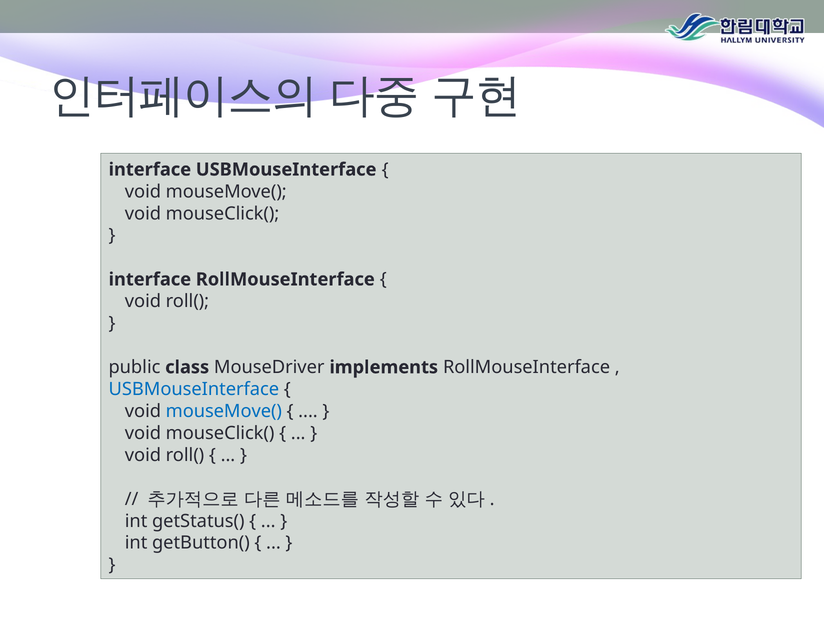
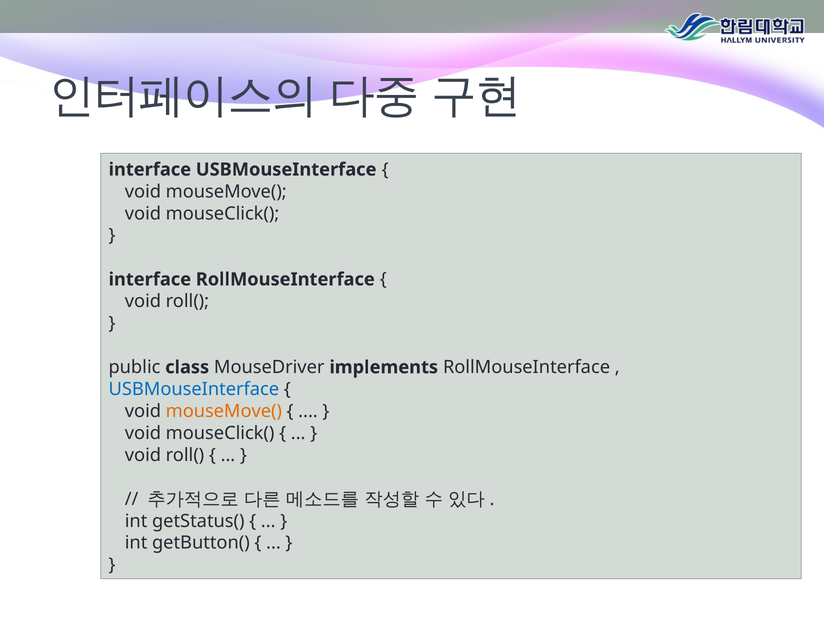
mouseMove( colour: blue -> orange (224, 411)
